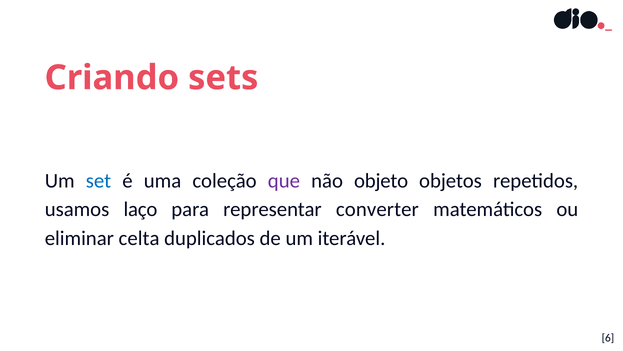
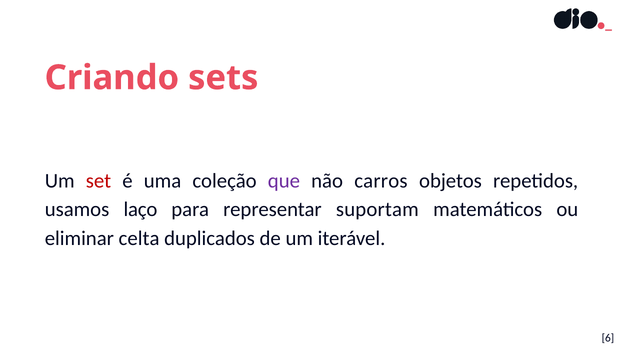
set colour: blue -> red (98, 181)
objeto: objeto -> carros (381, 181)
converter: converter -> suportam (377, 209)
